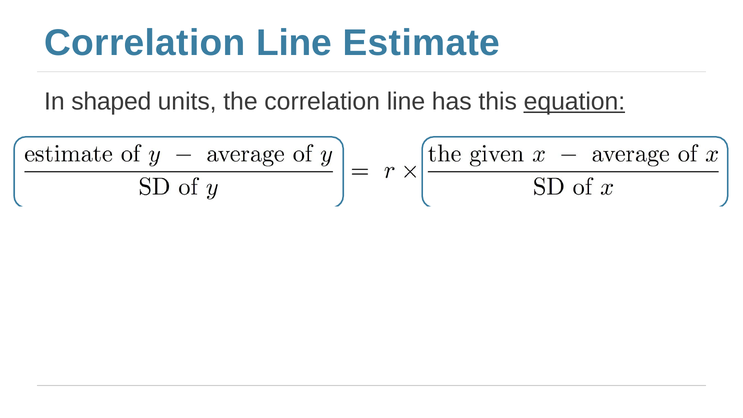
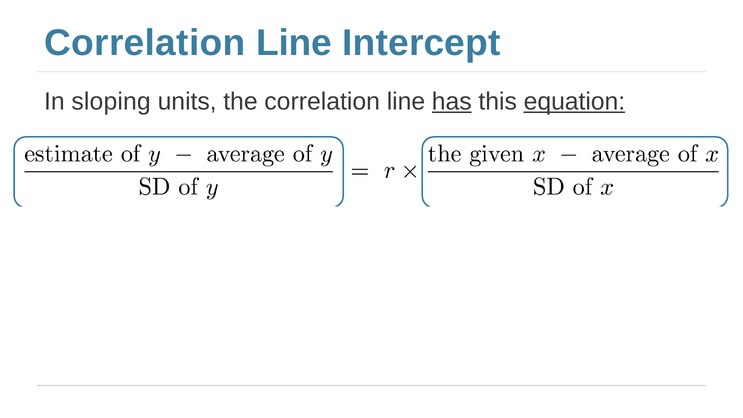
Line Estimate: Estimate -> Intercept (421, 43)
shaped: shaped -> sloping (111, 102)
has underline: none -> present (452, 102)
